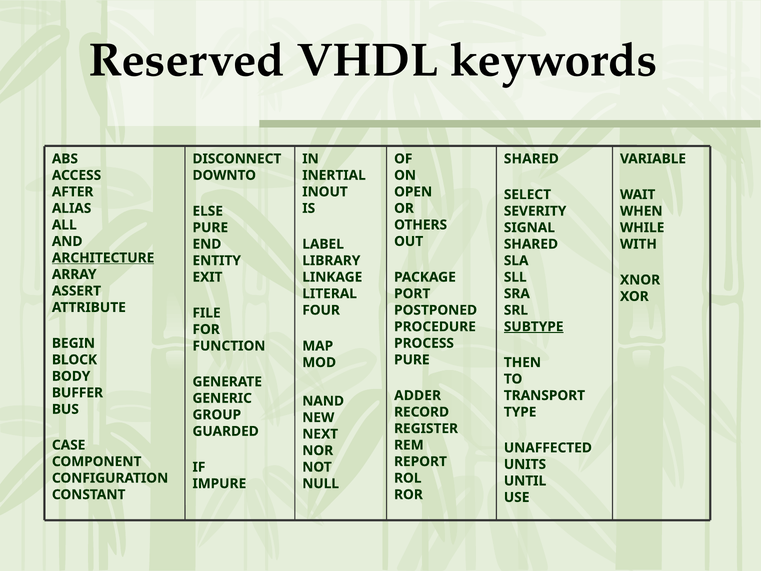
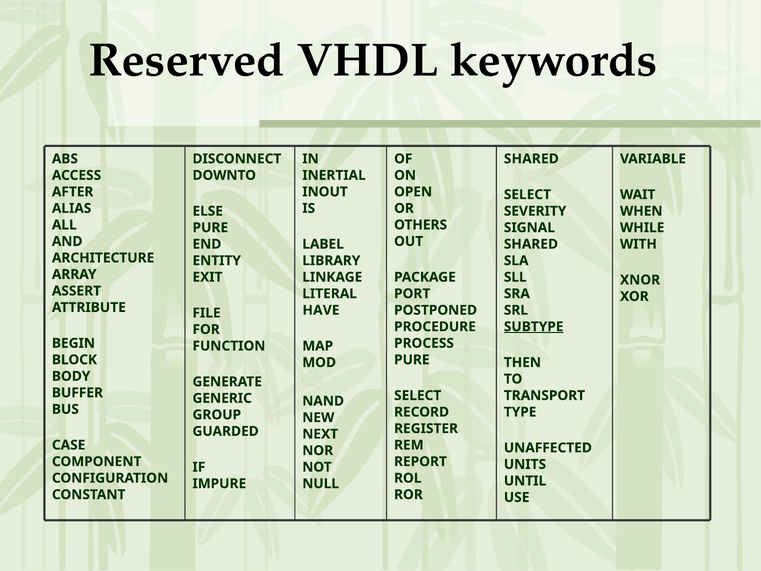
ARCHITECTURE underline: present -> none (103, 258)
FOUR: FOUR -> HAVE (321, 310)
ADDER: ADDER -> SELECT (418, 395)
